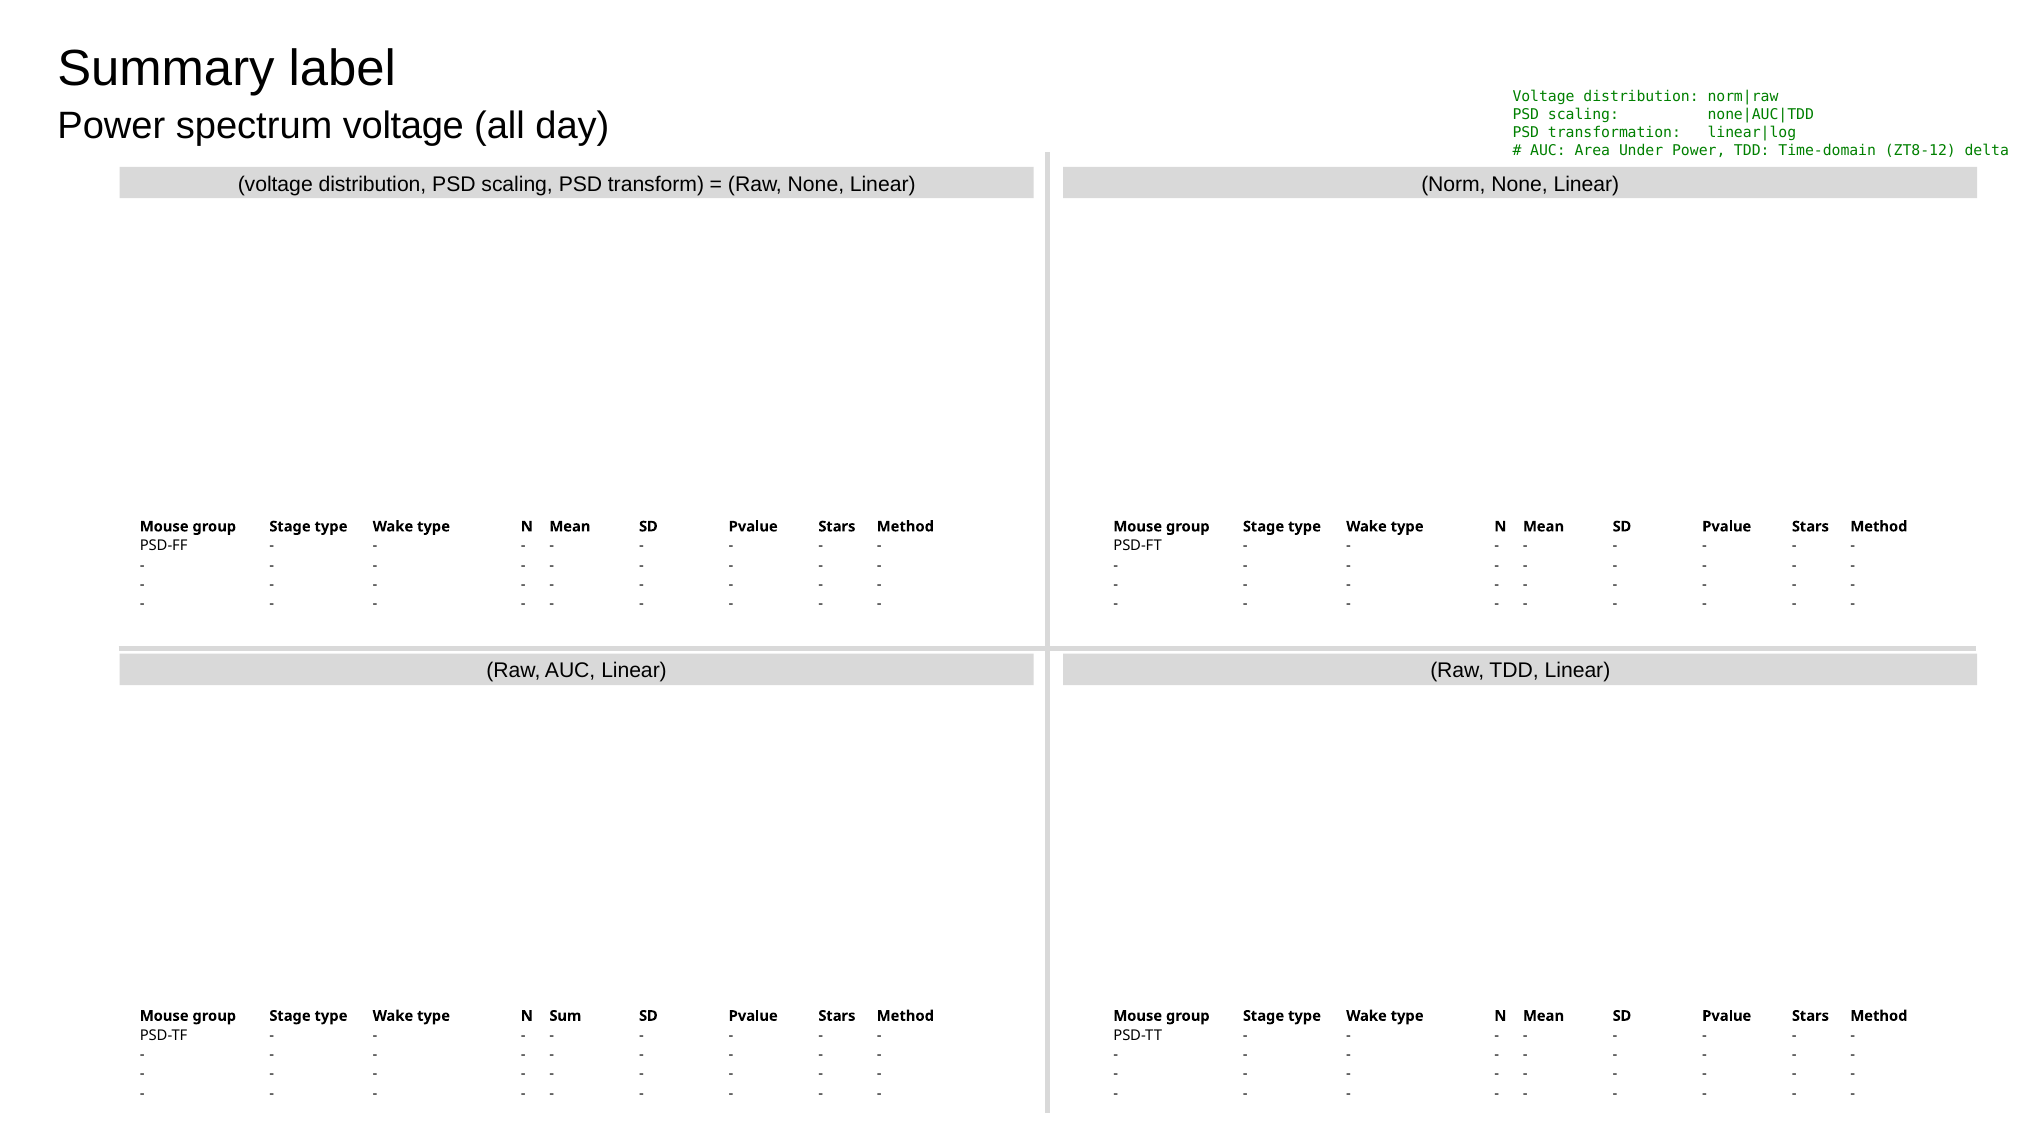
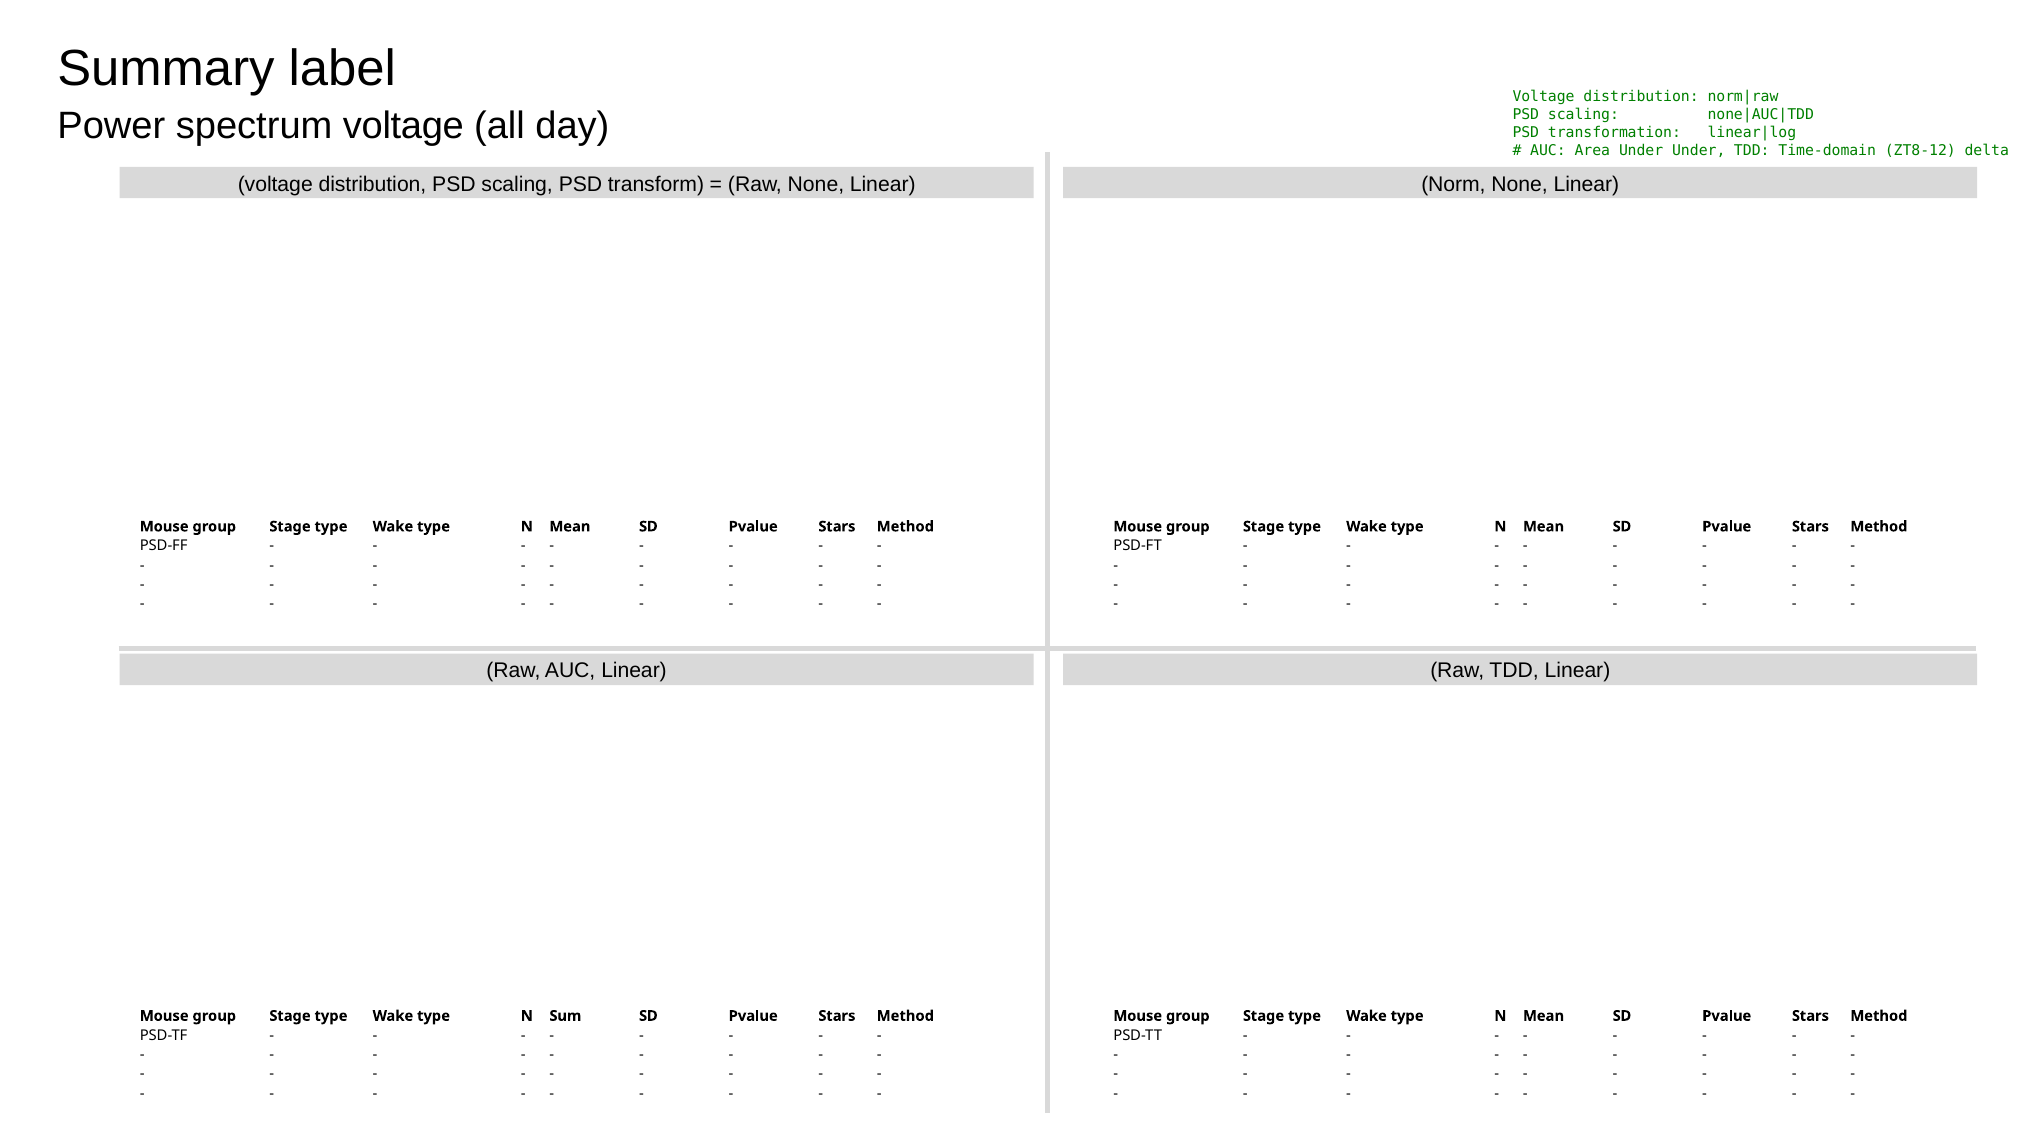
Under Power: Power -> Under (1699, 150)
